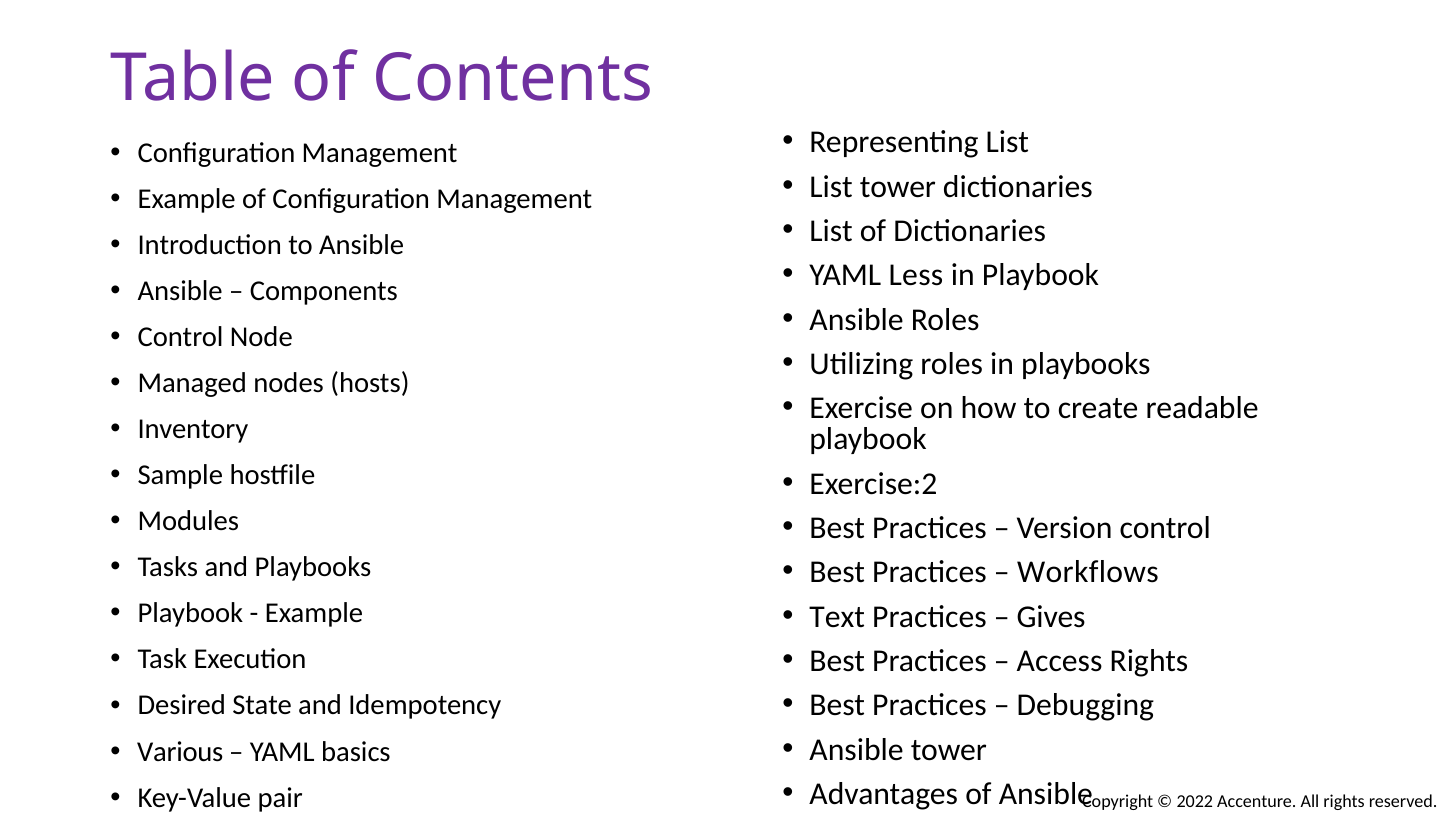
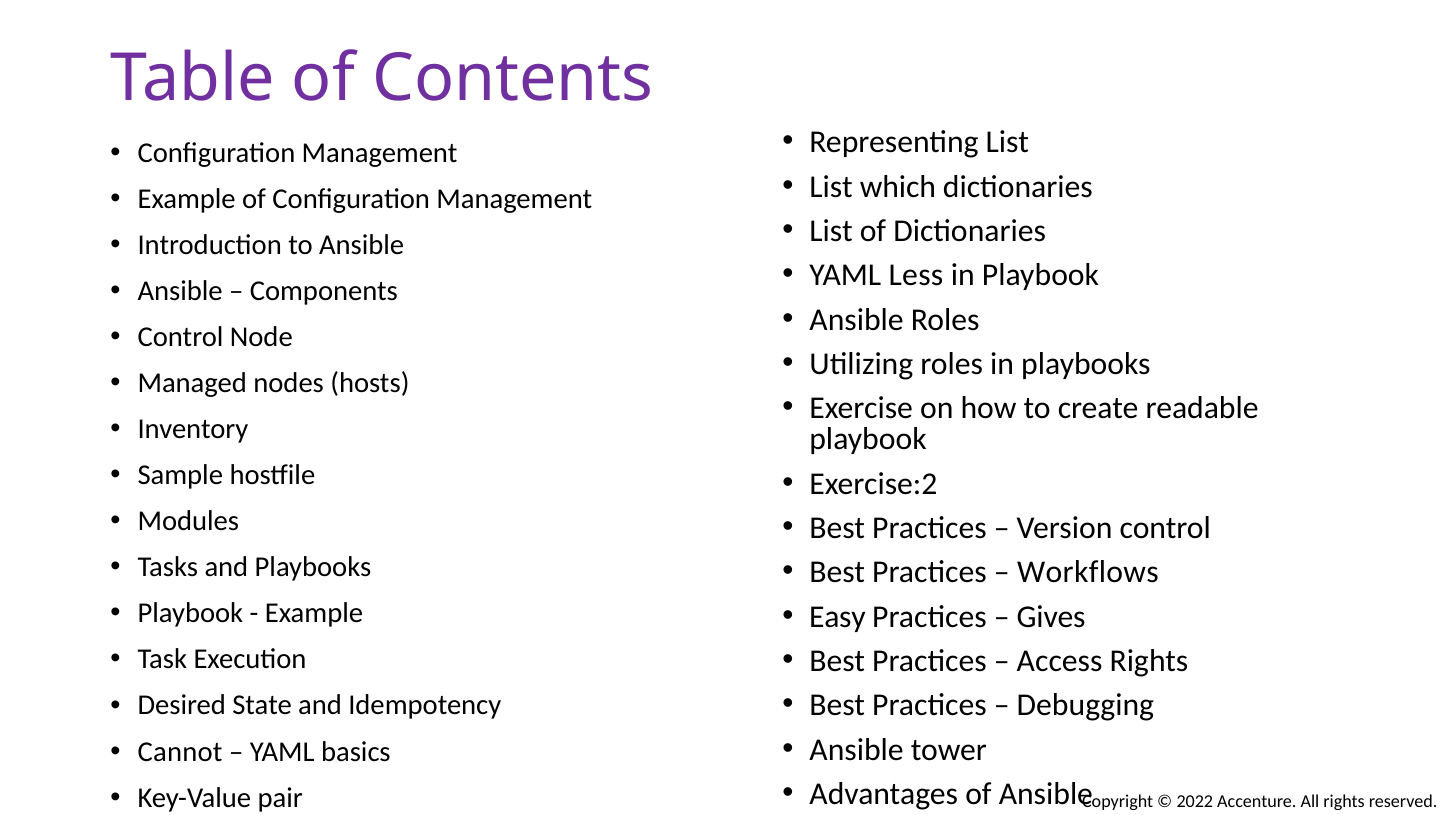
List tower: tower -> which (898, 187)
Text: Text -> Easy (837, 617)
Various: Various -> Cannot (180, 752)
